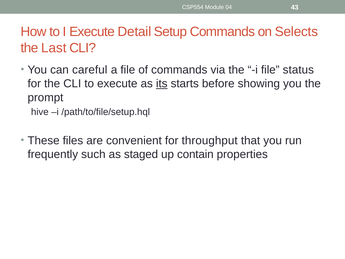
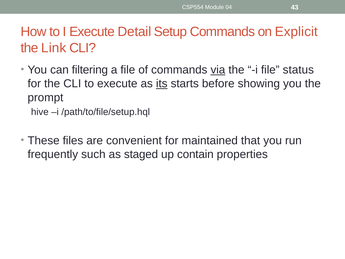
Selects: Selects -> Explicit (296, 32)
Last: Last -> Link (54, 48)
careful: careful -> filtering (90, 70)
via underline: none -> present (218, 70)
throughput: throughput -> maintained (210, 140)
